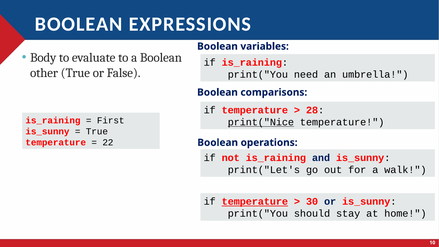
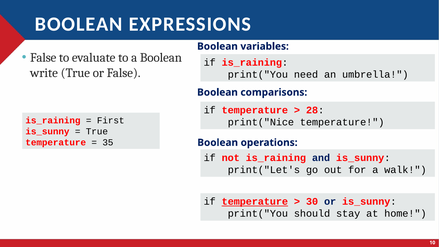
Body: Body -> False (43, 58)
other: other -> write (44, 73)
print("Nice underline: present -> none (261, 122)
22: 22 -> 35 (108, 142)
